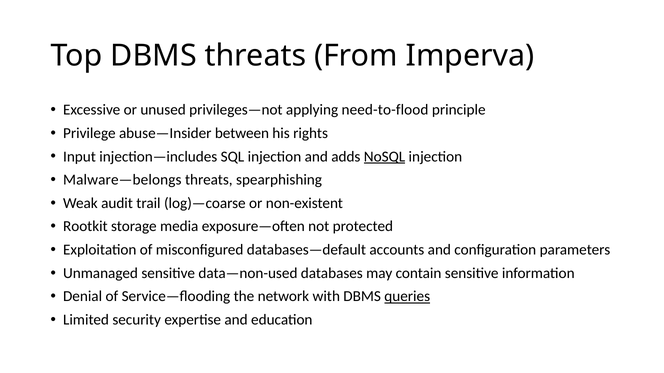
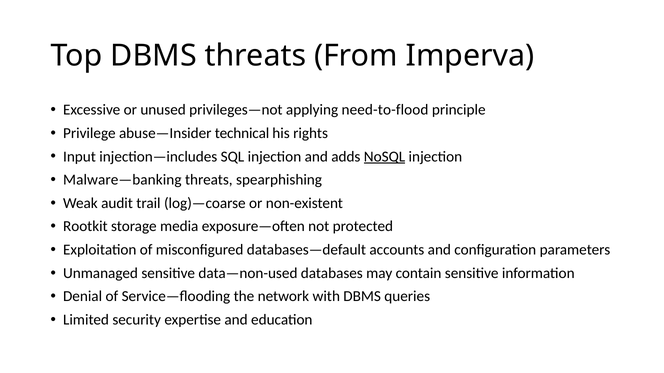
between: between -> technical (242, 133)
Malware—belongs: Malware—belongs -> Malware—banking (122, 180)
queries underline: present -> none (407, 297)
